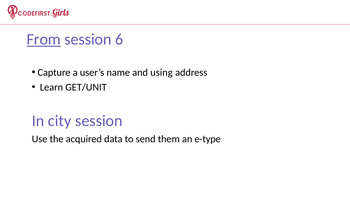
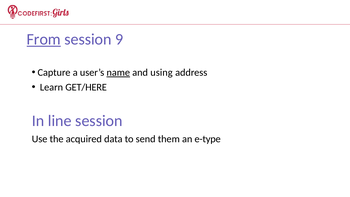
6: 6 -> 9 (119, 39)
name underline: none -> present (118, 72)
GET/UNIT: GET/UNIT -> GET/HERE (86, 87)
city: city -> line (60, 121)
